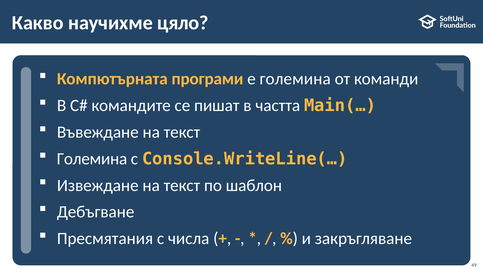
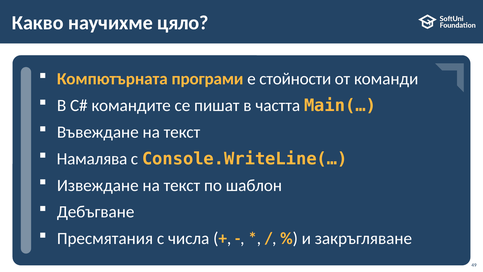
е големина: големина -> стойности (295, 79)
Големина: Големина -> Намалява (92, 159)
